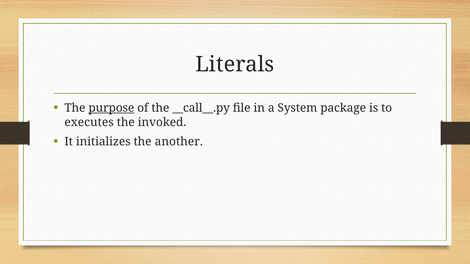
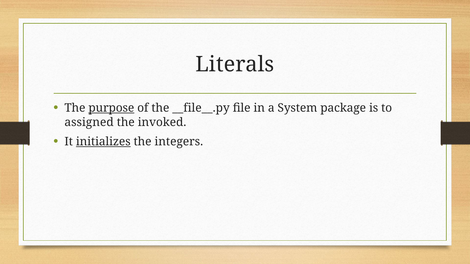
__call__.py: __call__.py -> __file__.py (201, 108)
executes: executes -> assigned (89, 122)
initializes underline: none -> present (103, 142)
another: another -> integers (179, 142)
